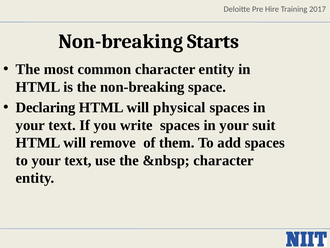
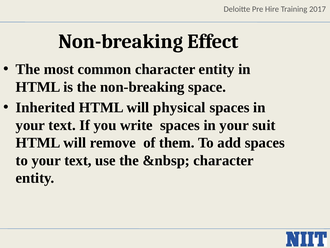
Starts: Starts -> Effect (213, 41)
Declaring: Declaring -> Inherited (45, 107)
